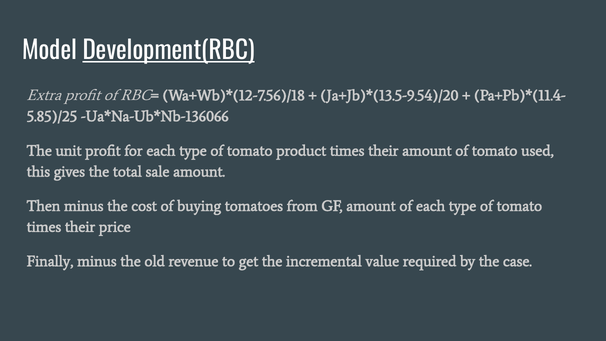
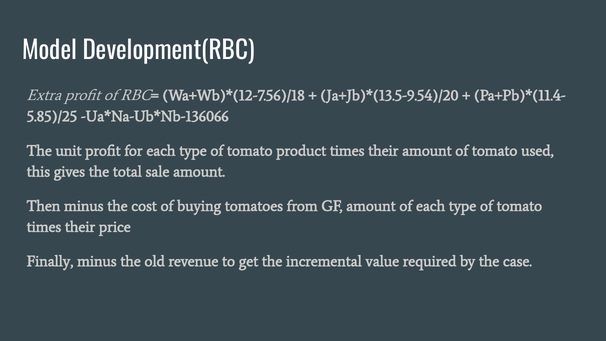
Development(RBC underline: present -> none (169, 51)
